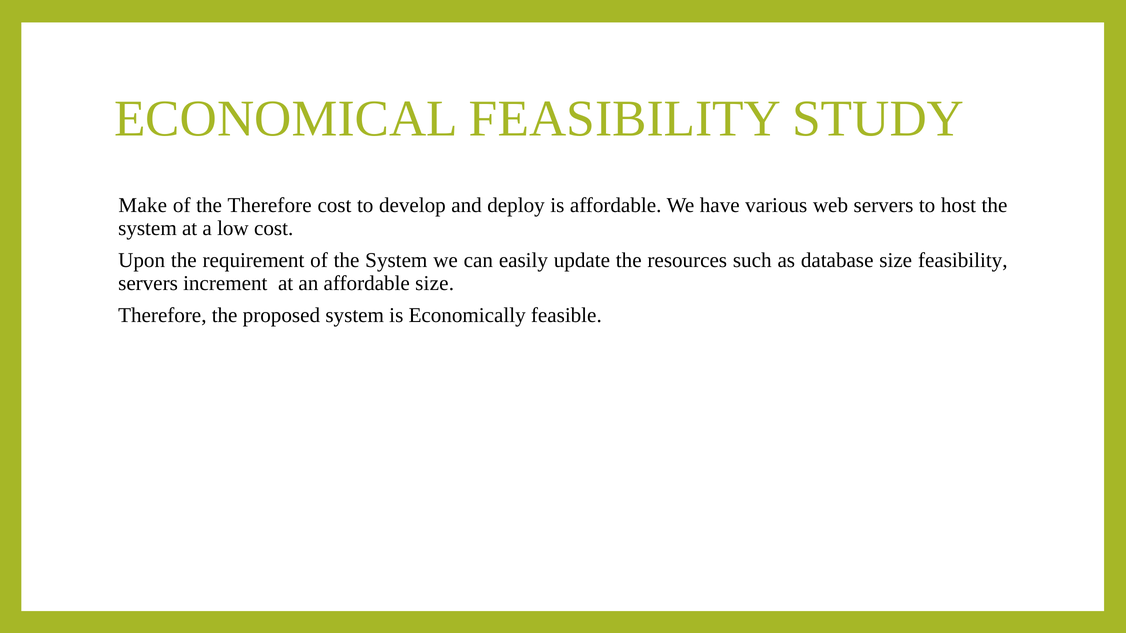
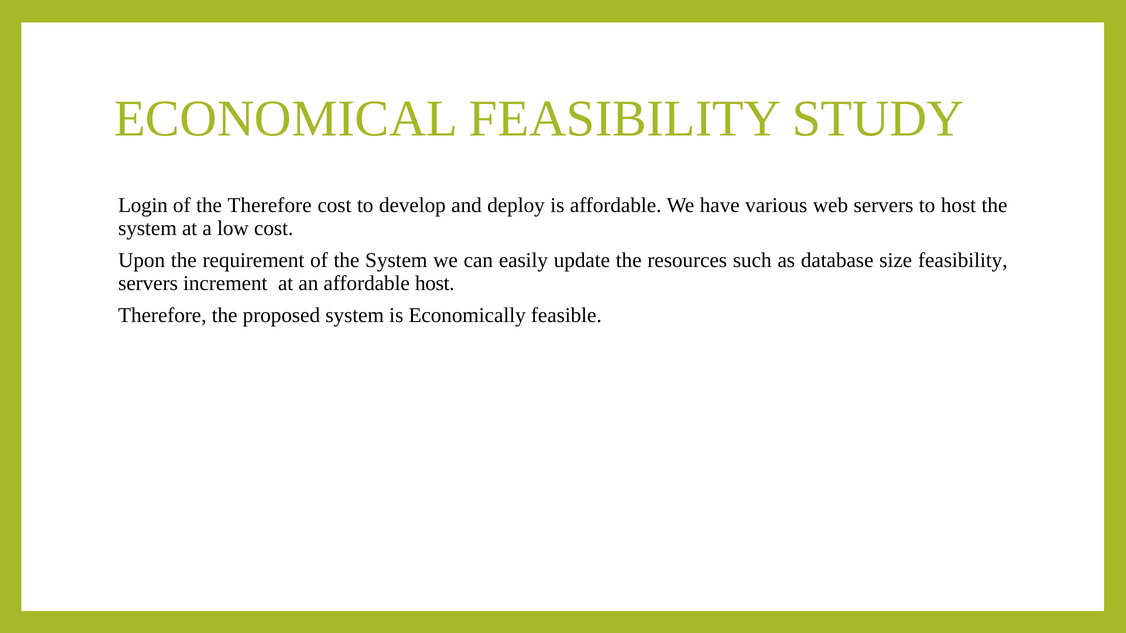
Make: Make -> Login (143, 206)
affordable size: size -> host (435, 283)
